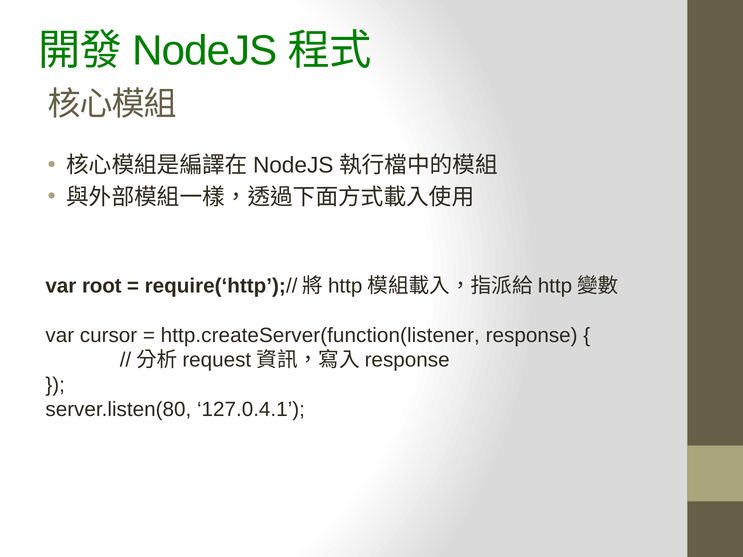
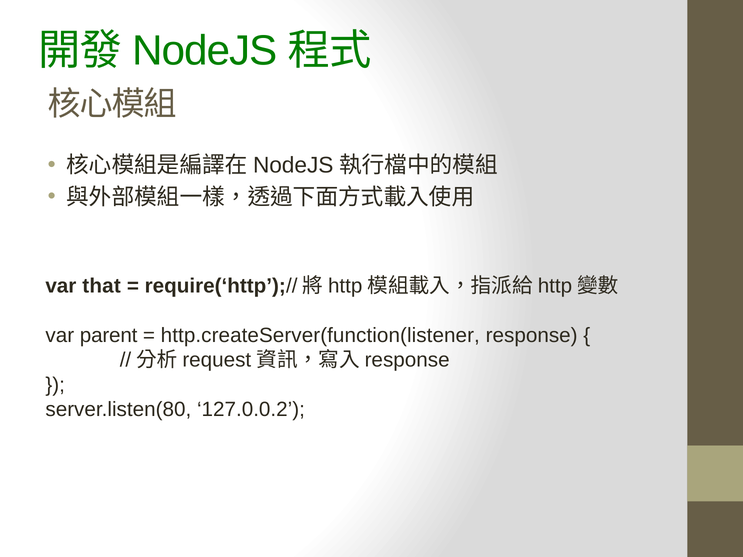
root: root -> that (102, 286)
cursor: cursor -> parent (109, 335)
127.0.4.1: 127.0.4.1 -> 127.0.0.2 (251, 410)
